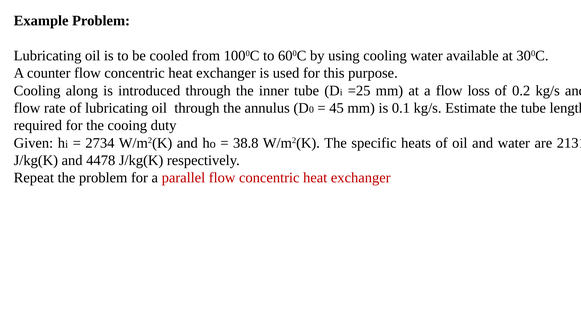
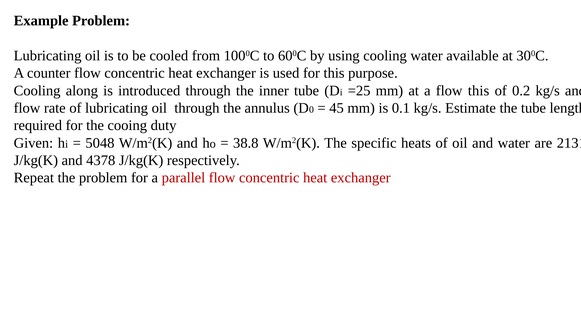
flow loss: loss -> this (479, 91)
2734: 2734 -> 5048 (100, 143)
4478: 4478 -> 4378 (101, 160)
